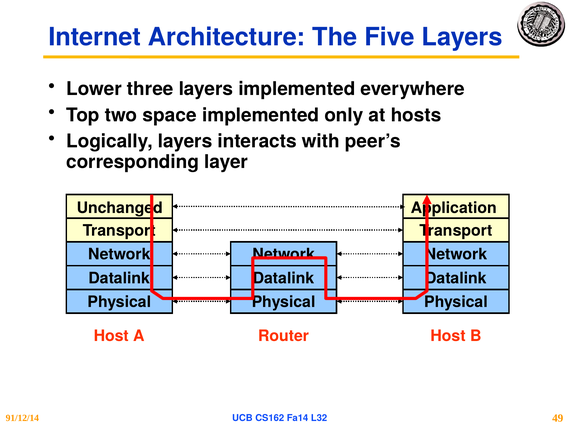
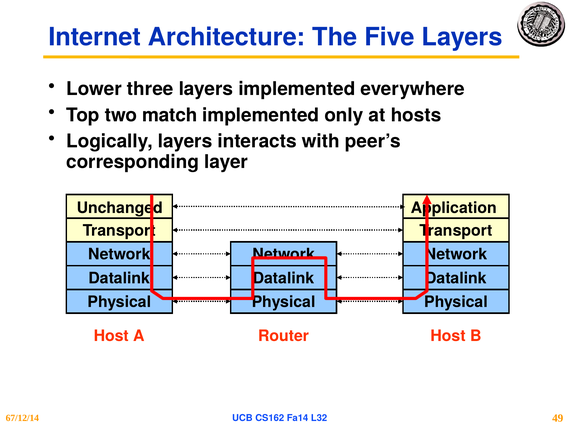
space: space -> match (170, 115)
91/12/14: 91/12/14 -> 67/12/14 (22, 418)
